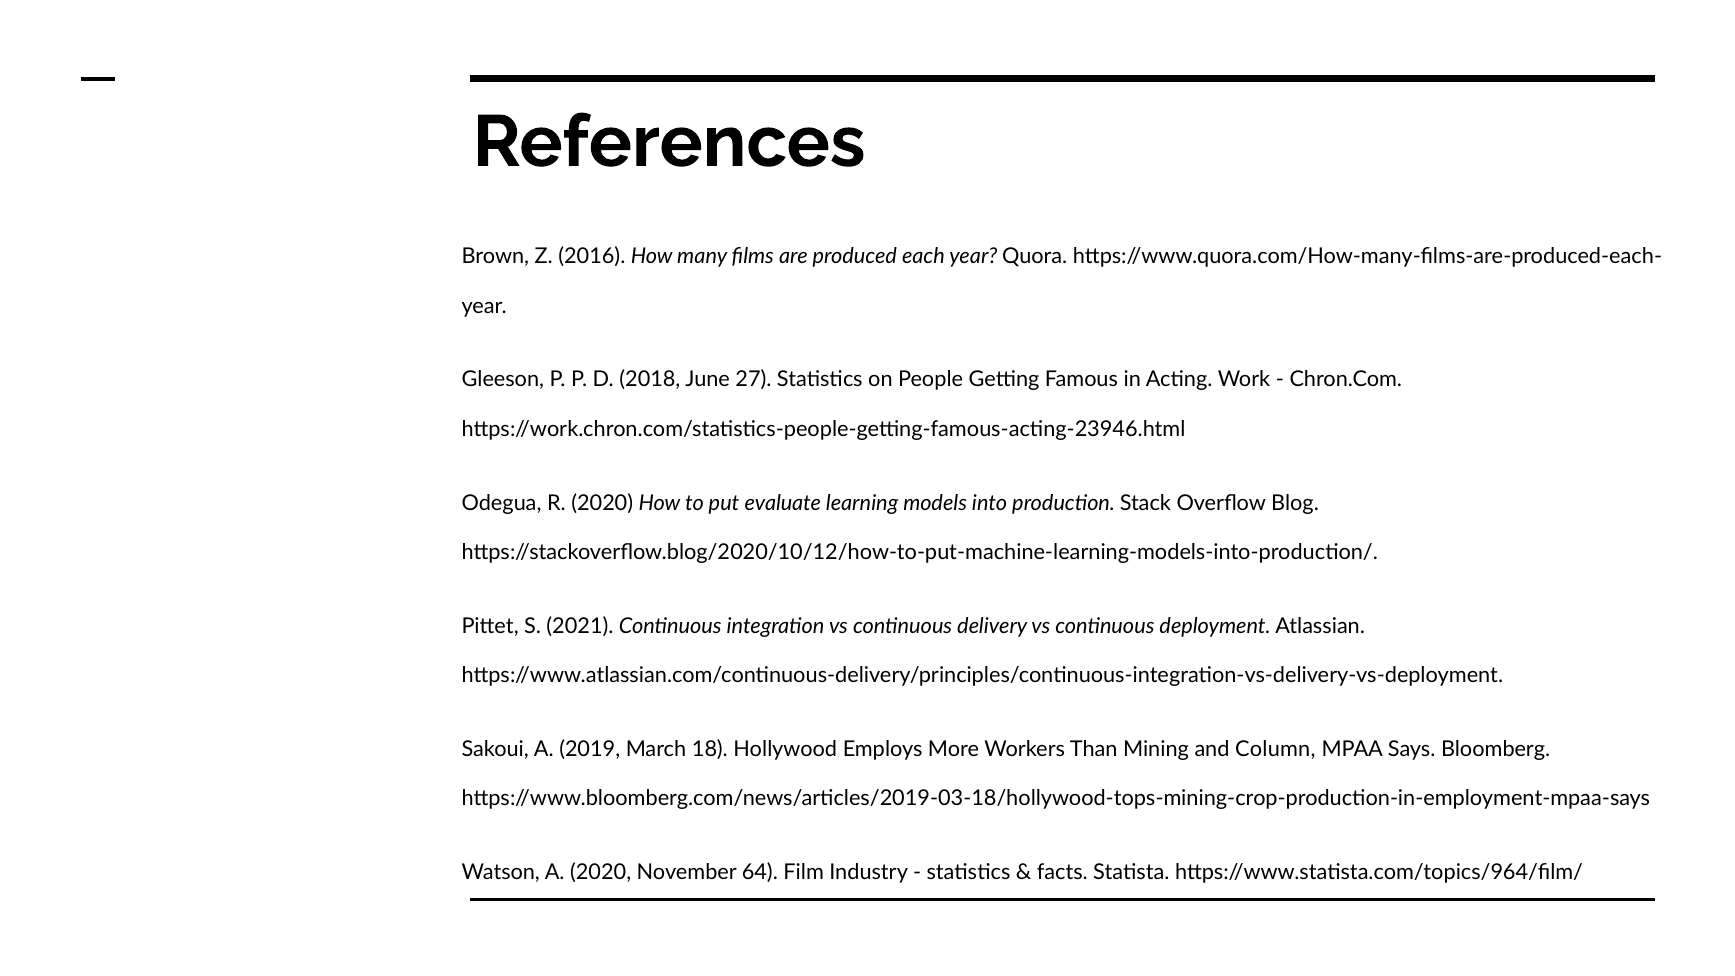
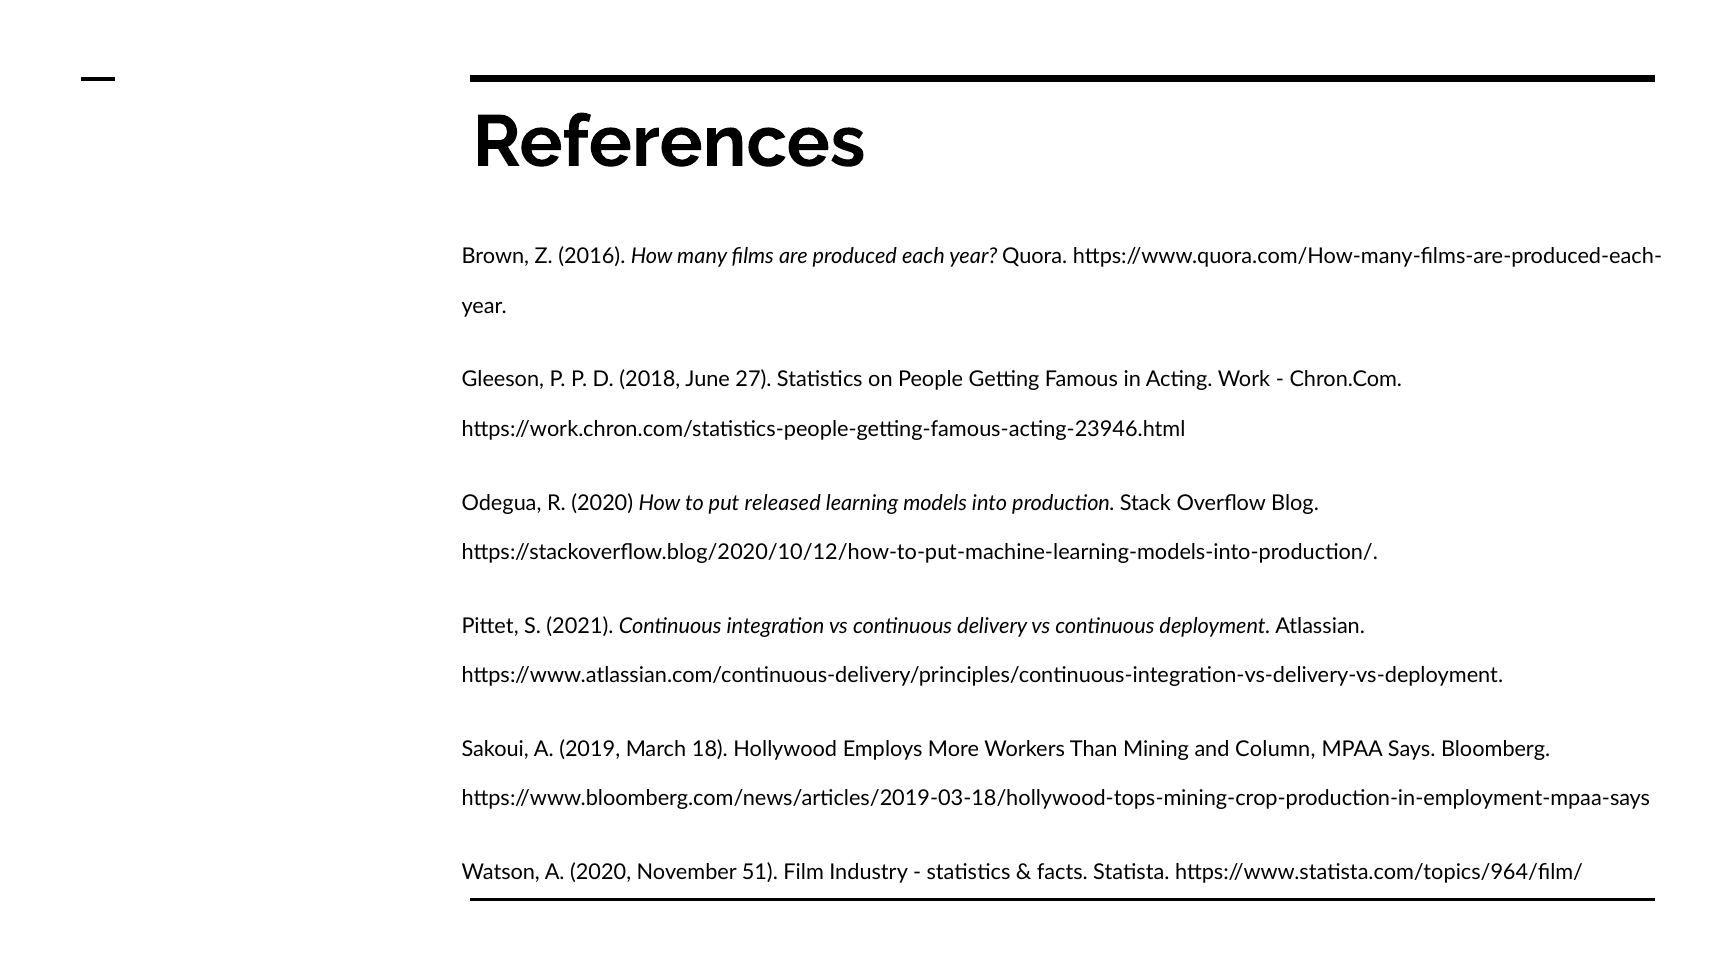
evaluate: evaluate -> released (783, 503)
64: 64 -> 51 (760, 872)
